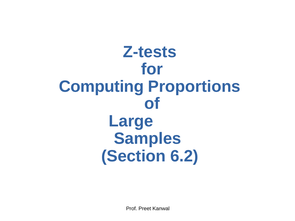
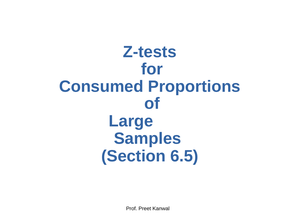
Computing: Computing -> Consumed (101, 87)
6.2: 6.2 -> 6.5 (184, 156)
